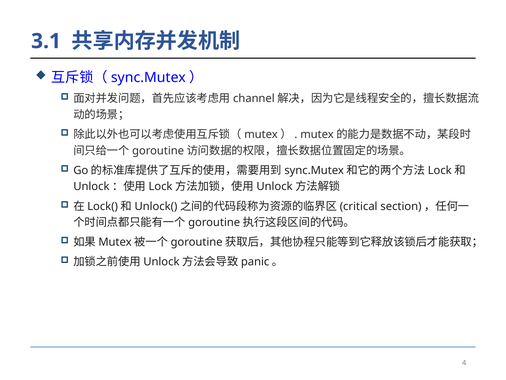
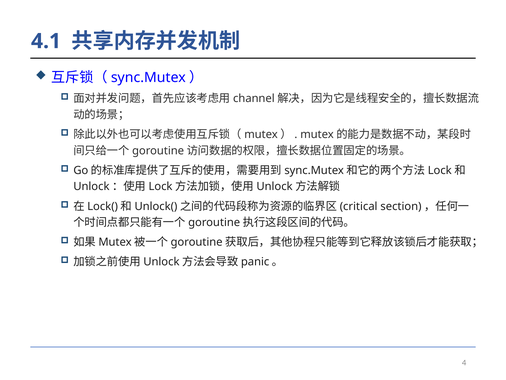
3.1: 3.1 -> 4.1 (46, 41)
